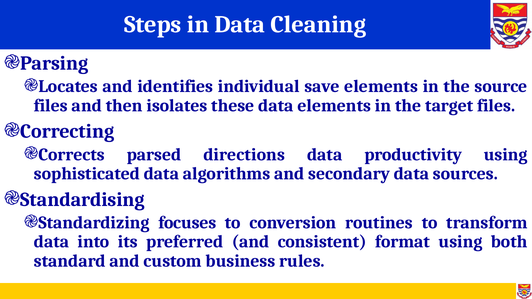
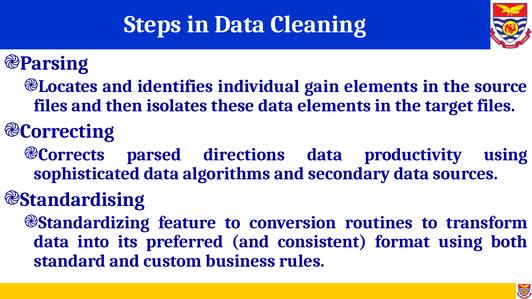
save: save -> gain (322, 86)
focuses: focuses -> feature (187, 223)
